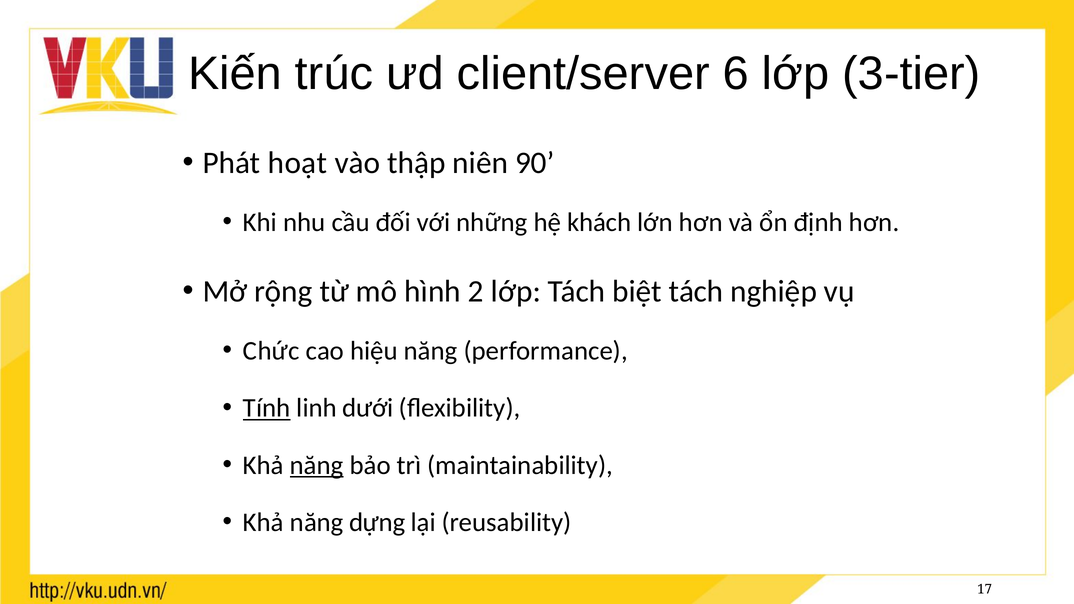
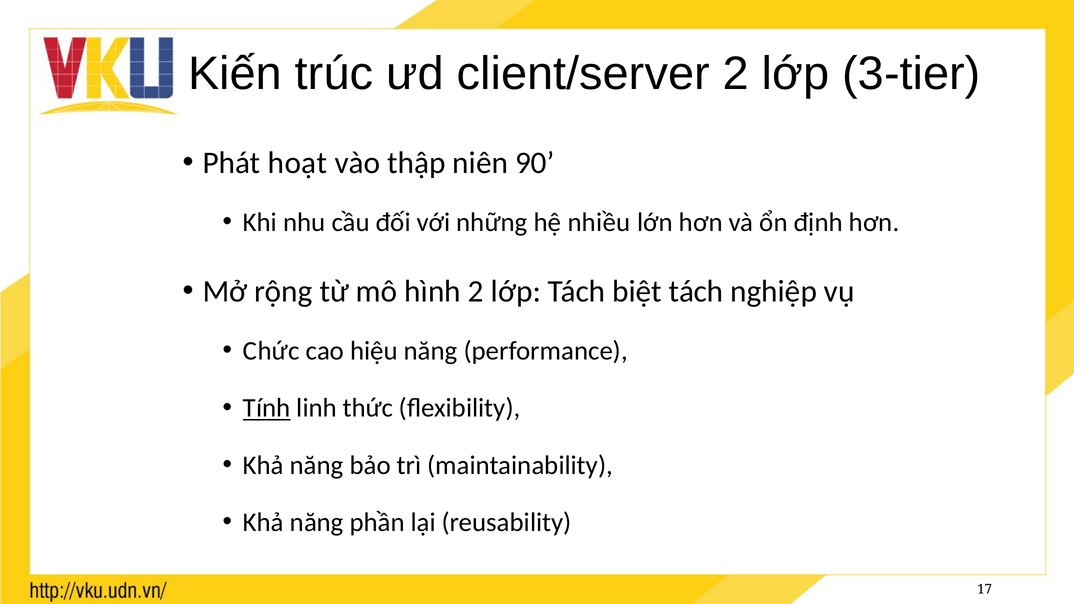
client/server 6: 6 -> 2 (736, 74)
khách: khách -> nhiều (599, 223)
dưới: dưới -> thức (368, 408)
năng underline: present -> none (317, 465)
dựng: dựng -> phần (377, 522)
